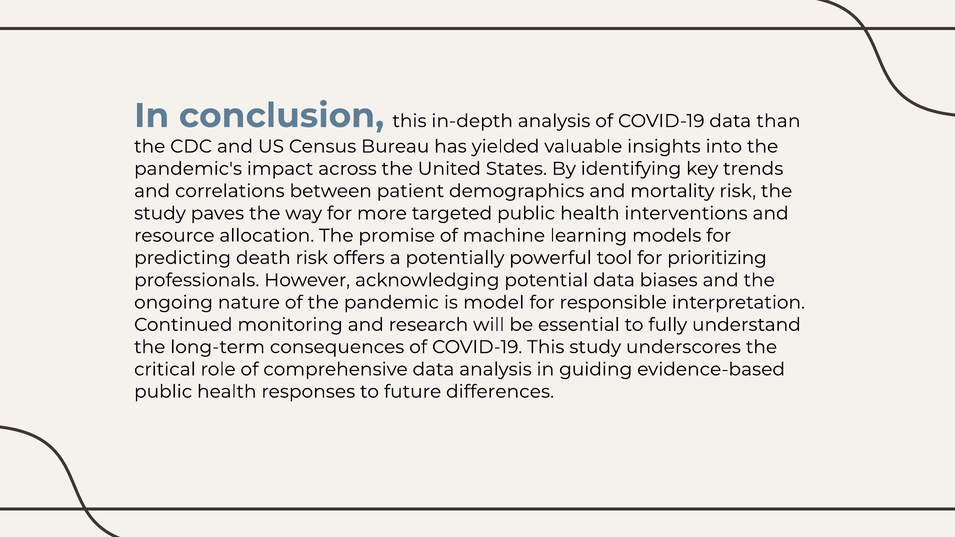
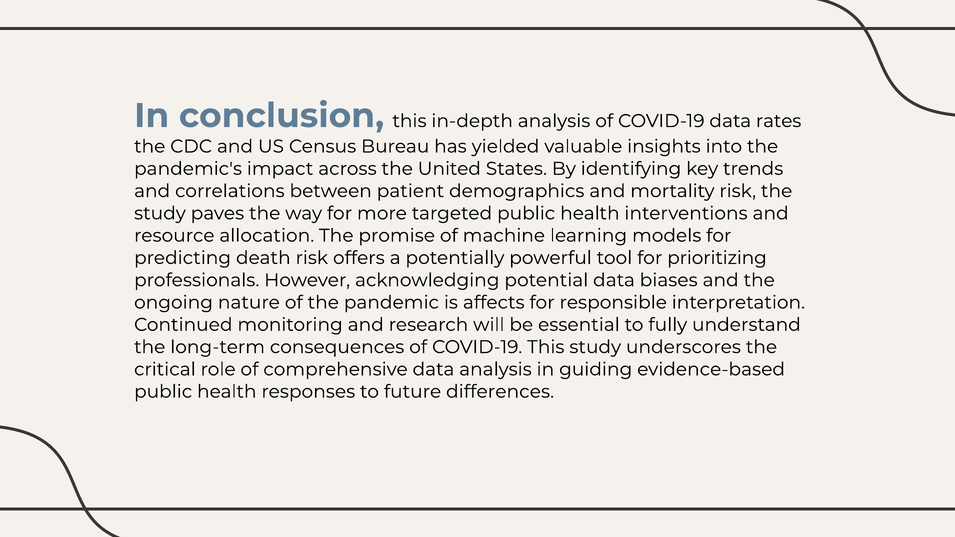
than: than -> rates (779, 121)
model: model -> affects (494, 303)
